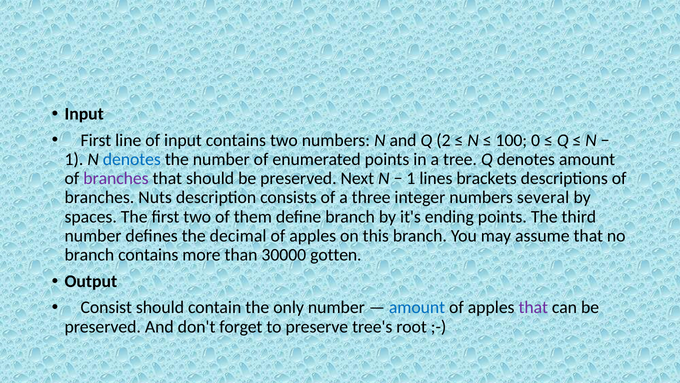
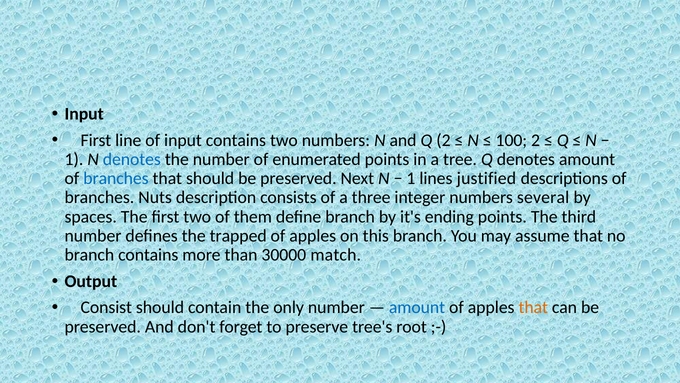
100 0: 0 -> 2 (536, 140)
branches colour: purple -> blue (116, 178)
brackets: brackets -> justified (486, 178)
decimal: decimal -> trapped (238, 236)
gotten: gotten -> match (336, 255)
that colour: purple -> orange (533, 307)
